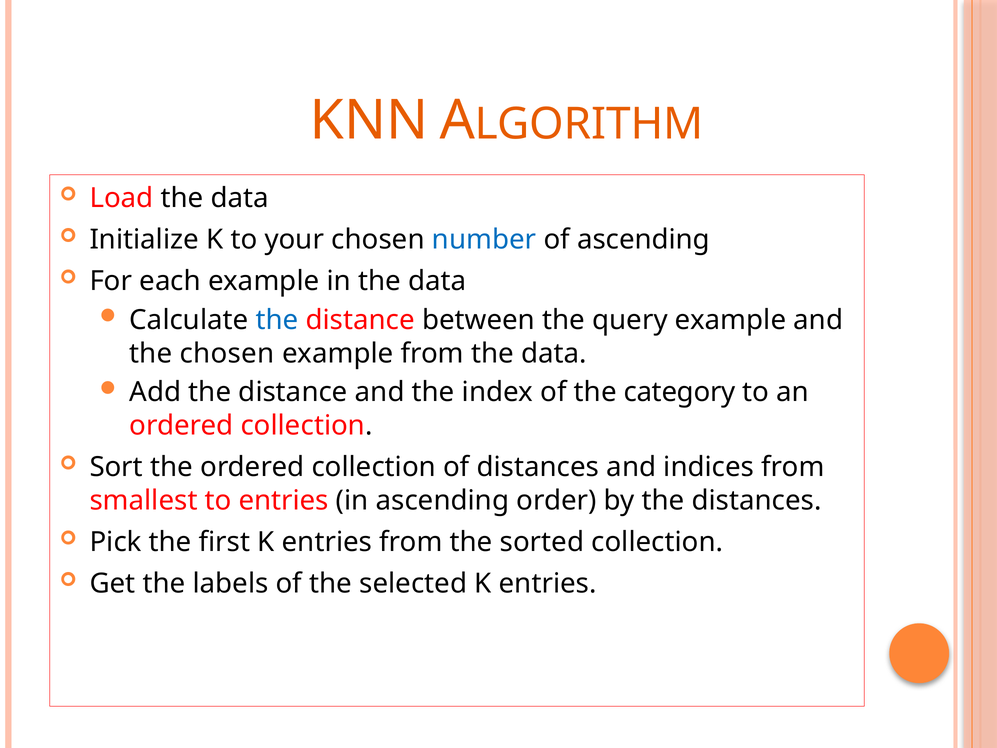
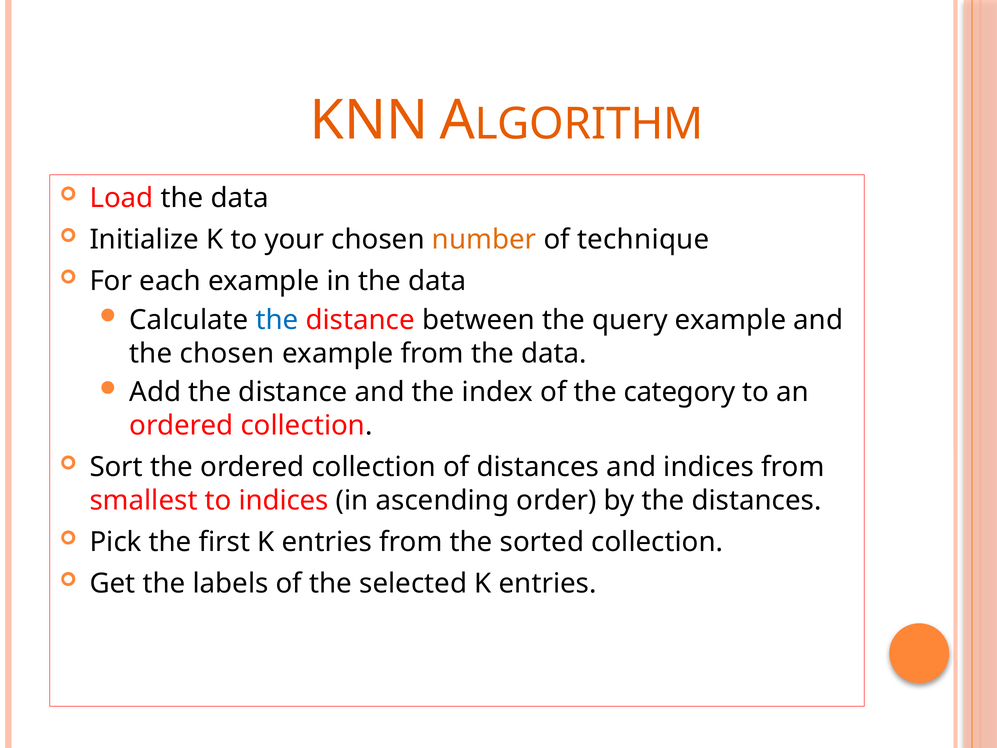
number colour: blue -> orange (484, 240)
of ascending: ascending -> technique (643, 240)
to entries: entries -> indices (284, 500)
